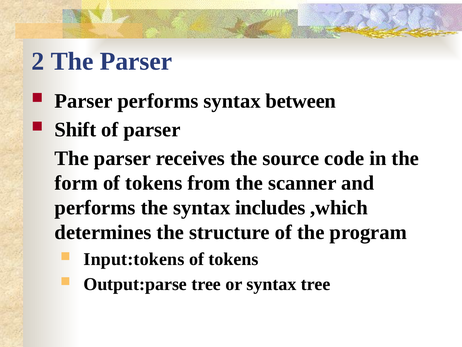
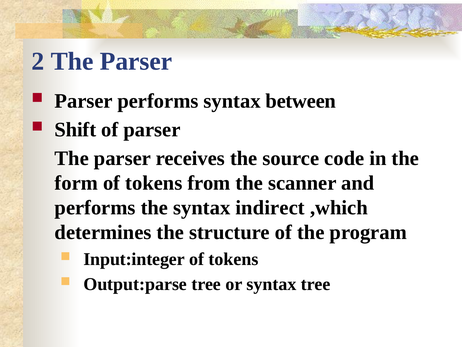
includes: includes -> indirect (270, 208)
Input:tokens: Input:tokens -> Input:integer (134, 259)
